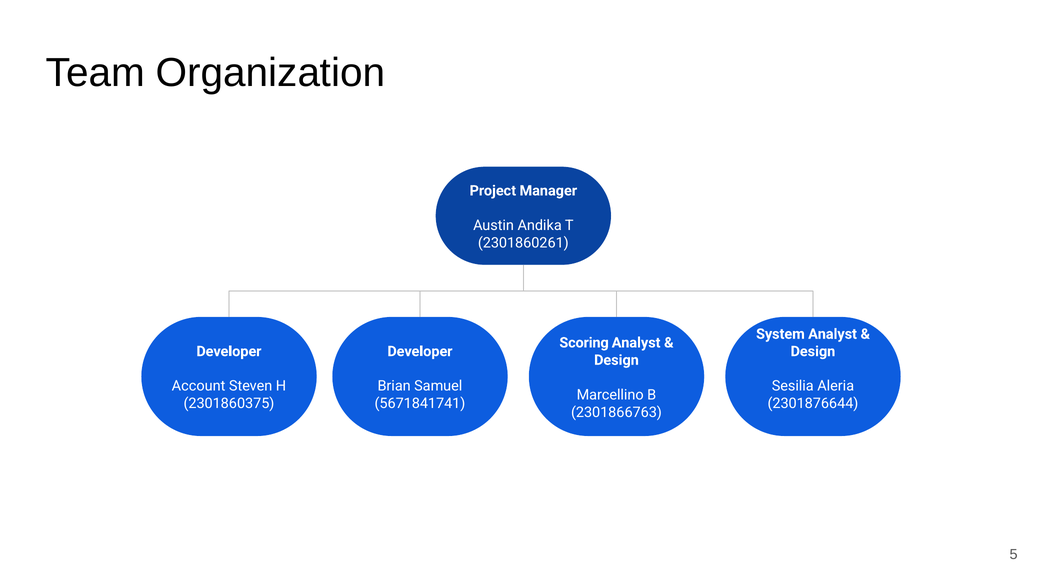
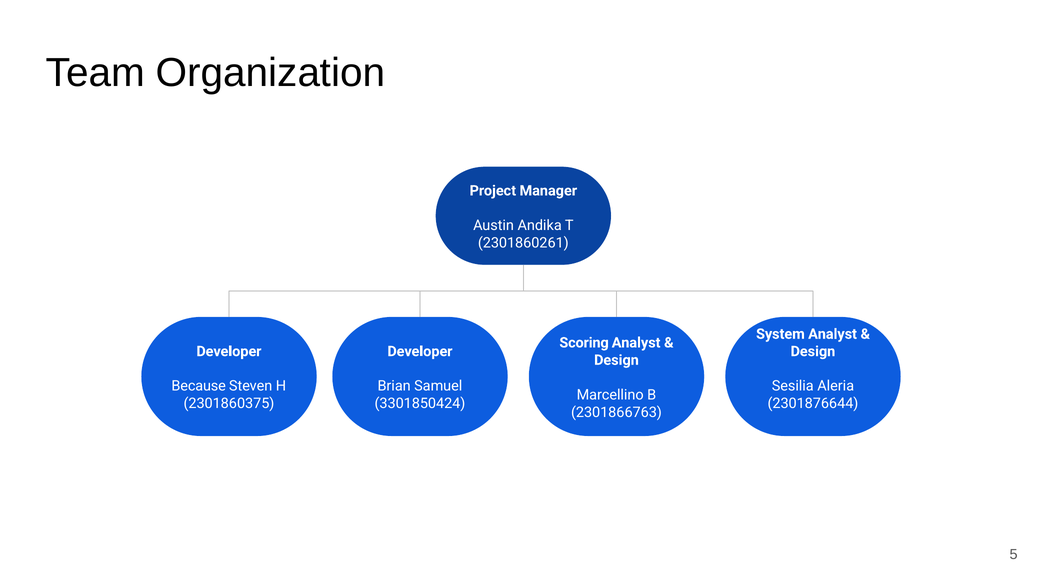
Account: Account -> Because (199, 386)
5671841741: 5671841741 -> 3301850424 (420, 404)
